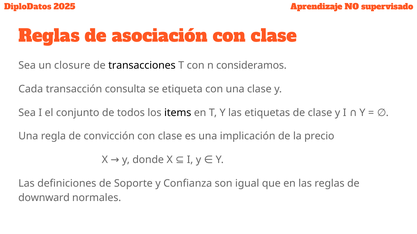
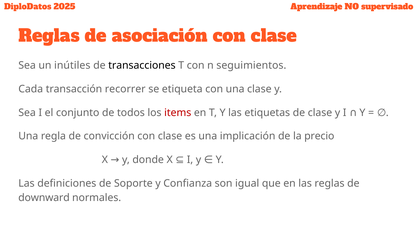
closure: closure -> inútiles (72, 66)
consideramos: consideramos -> seguimientos (251, 66)
consulta: consulta -> recorrer (125, 89)
items colour: black -> red (178, 113)
